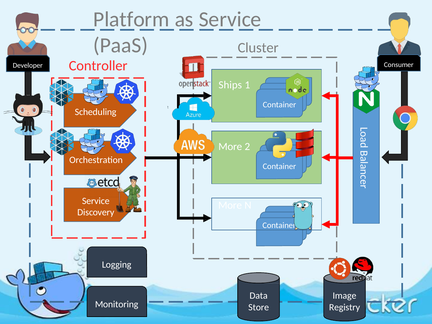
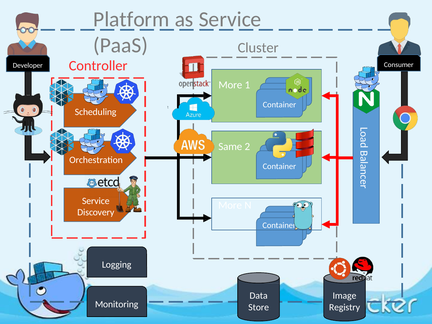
Ships: Ships -> More (230, 85)
More: More -> Same (230, 147)
